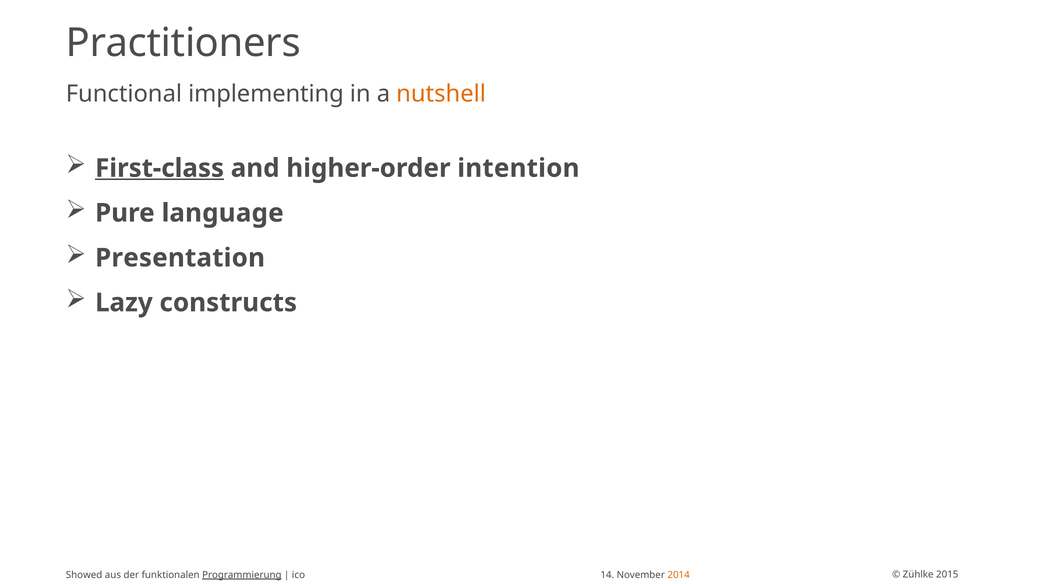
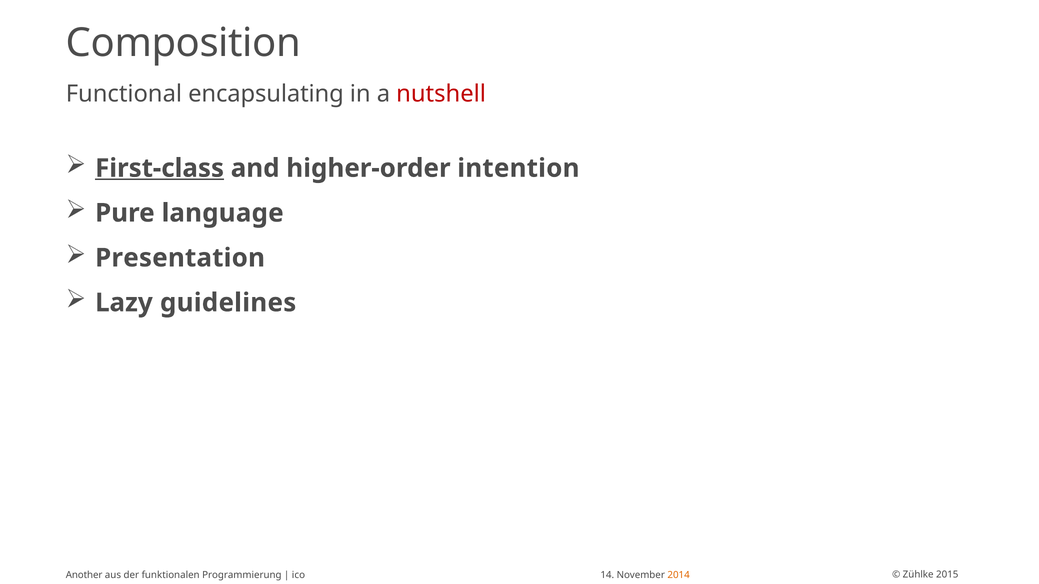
Practitioners: Practitioners -> Composition (183, 43)
implementing: implementing -> encapsulating (266, 94)
nutshell colour: orange -> red (441, 94)
constructs: constructs -> guidelines (228, 303)
Showed: Showed -> Another (84, 575)
Programmierung underline: present -> none (242, 575)
